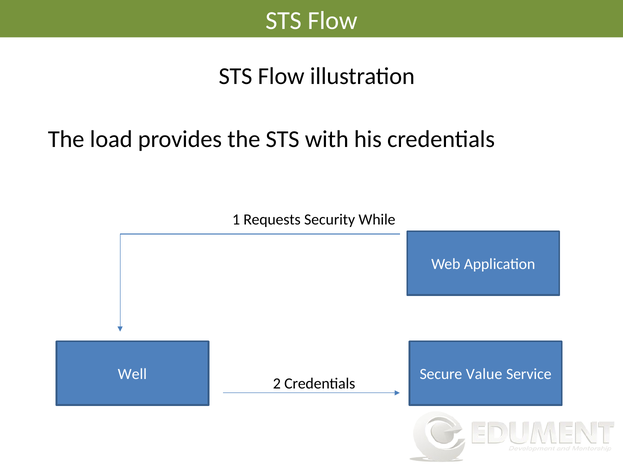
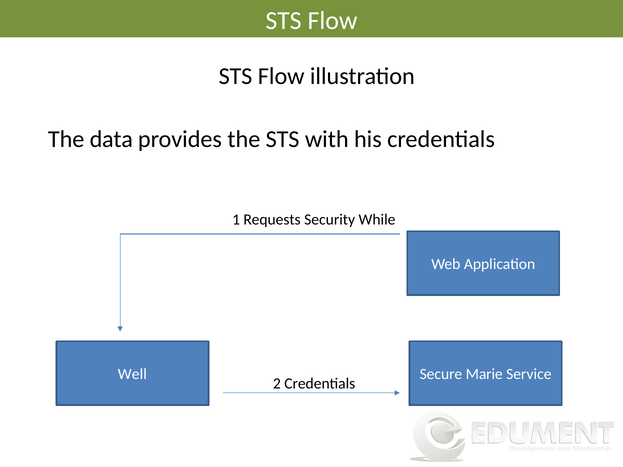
load: load -> data (111, 139)
Value: Value -> Marie (484, 374)
